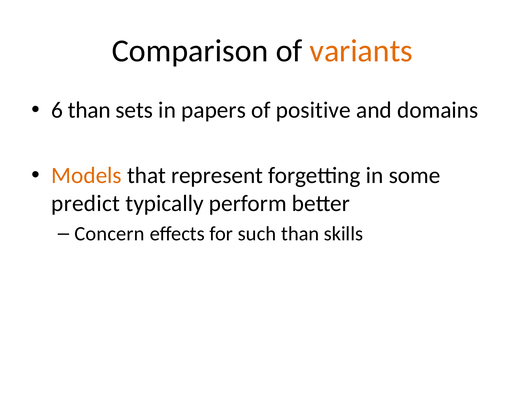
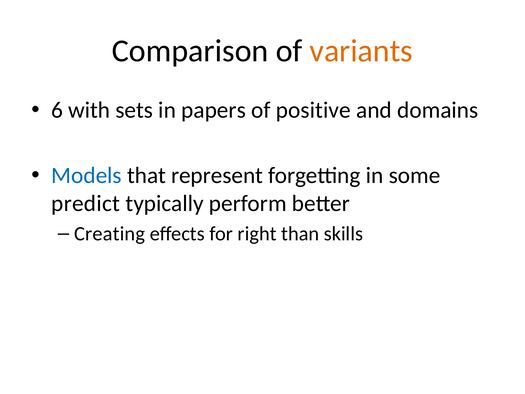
6 than: than -> with (89, 110)
Models colour: orange -> blue (86, 175)
Concern: Concern -> Creating (110, 234)
such: such -> right (257, 234)
